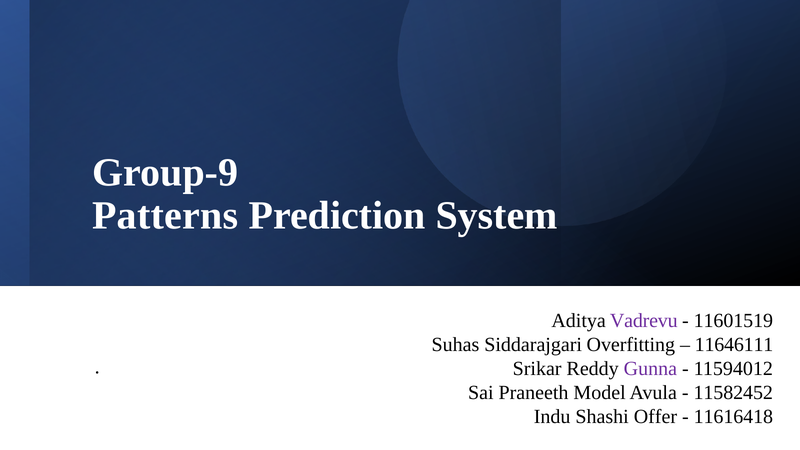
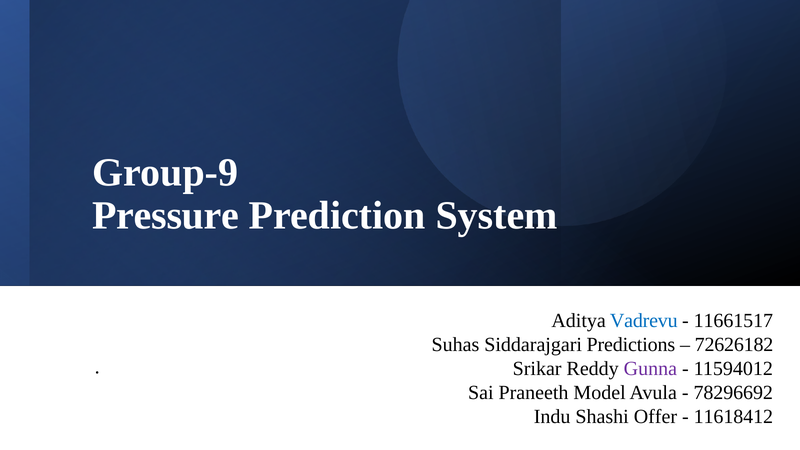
Patterns: Patterns -> Pressure (166, 216)
Vadrevu colour: purple -> blue (644, 320)
11601519: 11601519 -> 11661517 (733, 320)
Overfitting: Overfitting -> Predictions (631, 344)
11646111: 11646111 -> 72626182 (734, 344)
11582452: 11582452 -> 78296692 (733, 392)
11616418: 11616418 -> 11618412 (733, 416)
